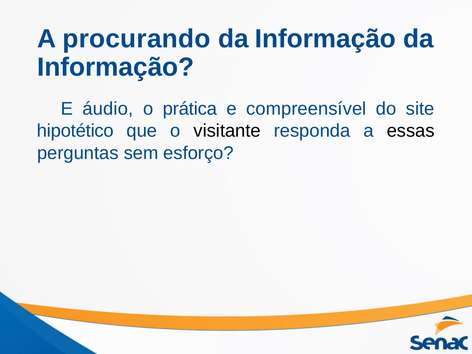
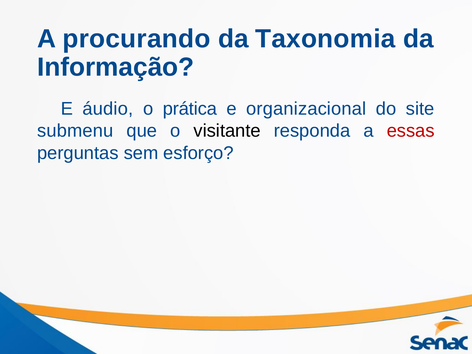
Informação: Informação -> Taxonomia (325, 39)
compreensível: compreensível -> organizacional (306, 109)
hipotético: hipotético -> submenu (75, 131)
essas colour: black -> red (411, 131)
